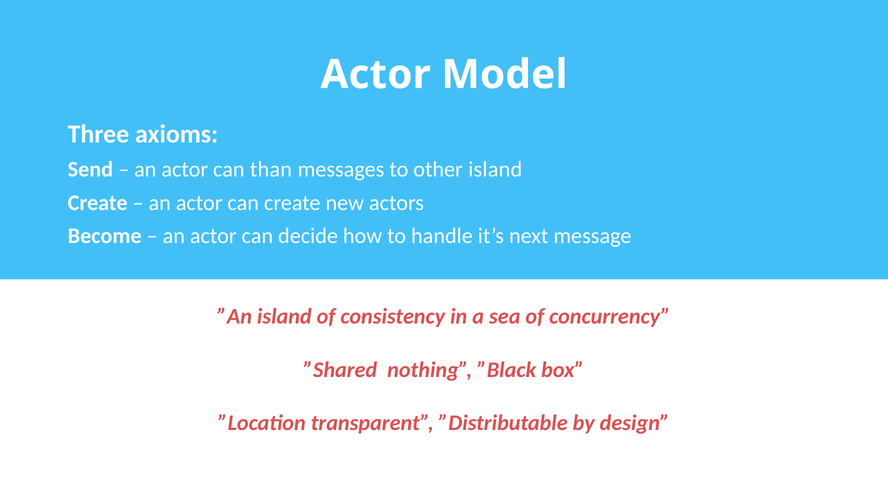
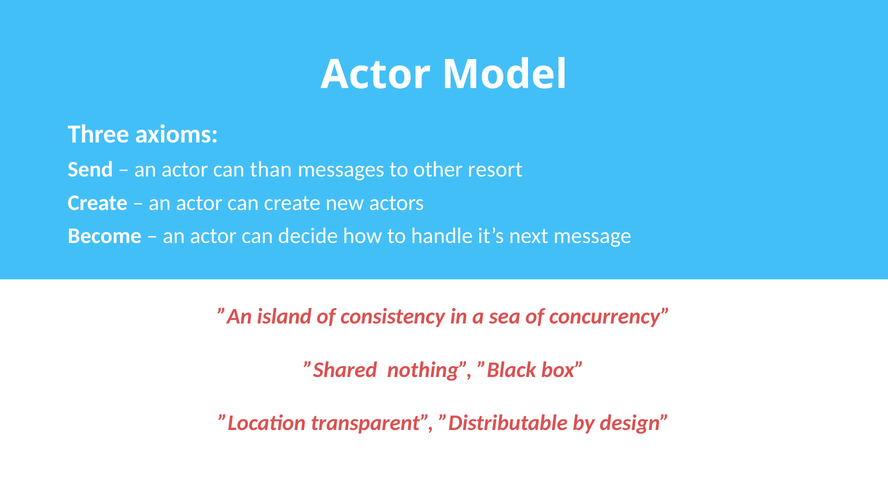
other island: island -> resort (495, 169)
